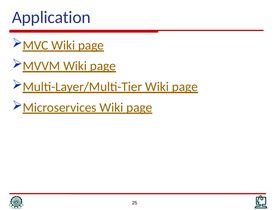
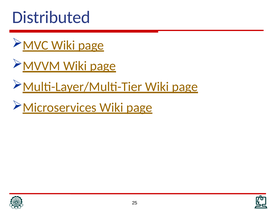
Application: Application -> Distributed (51, 17)
